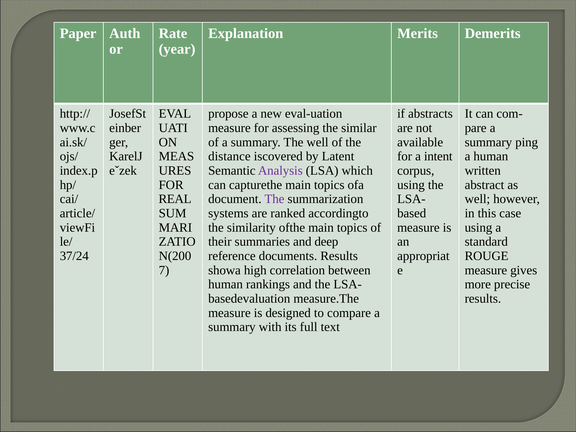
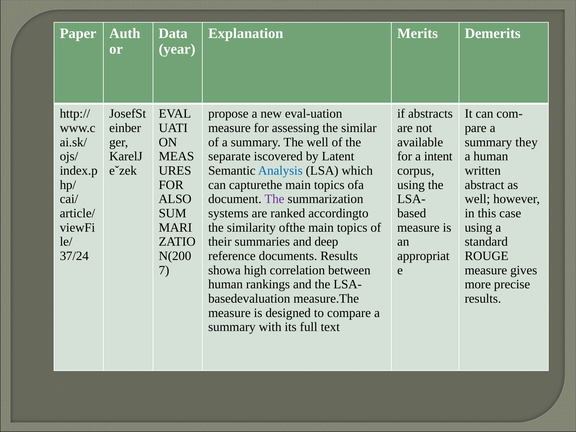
Rate: Rate -> Data (173, 33)
ping: ping -> they (527, 142)
distance: distance -> separate (229, 156)
Analysis colour: purple -> blue (280, 171)
REAL: REAL -> ALSO (175, 199)
